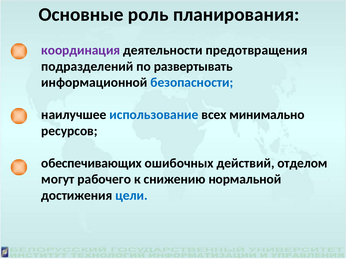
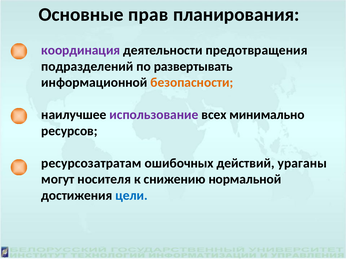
роль: роль -> прав (148, 15)
безопасности colour: blue -> orange (192, 83)
использование colour: blue -> purple (154, 115)
обеспечивающих: обеспечивающих -> ресурсозатратам (91, 163)
отделом: отделом -> ураганы (302, 163)
рабочего: рабочего -> носителя (104, 180)
